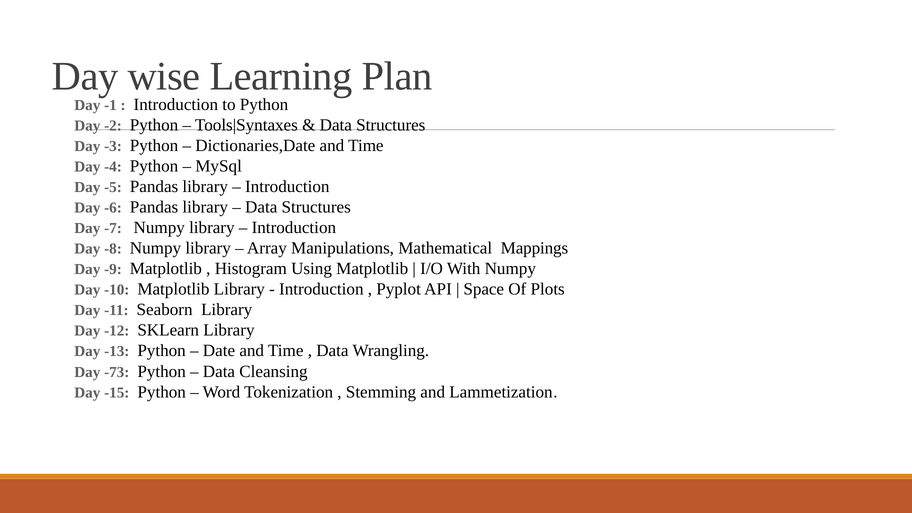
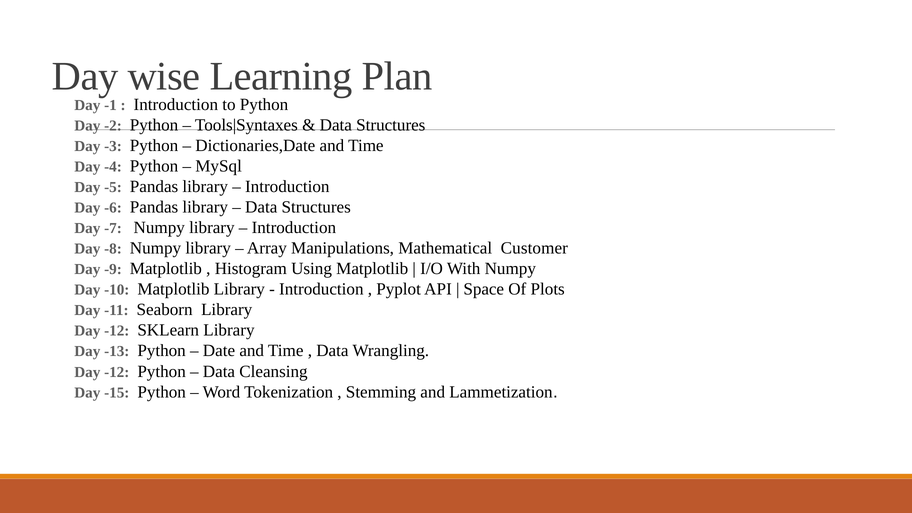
Mappings: Mappings -> Customer (534, 248)
-73: -73 -> -12 (117, 372)
